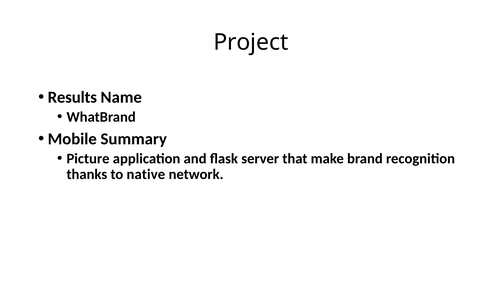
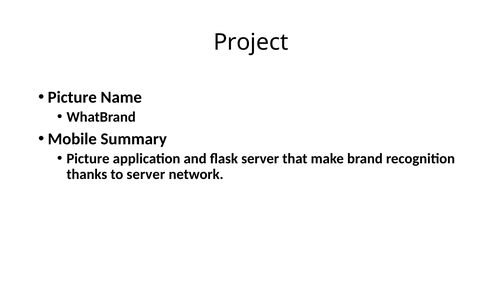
Results: Results -> Picture (72, 97)
to native: native -> server (146, 175)
